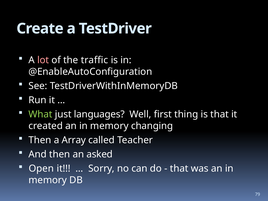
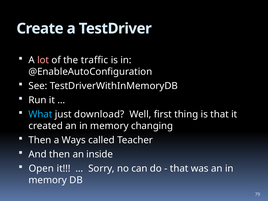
What colour: light green -> light blue (40, 114)
languages: languages -> download (99, 114)
Array: Array -> Ways (74, 140)
asked: asked -> inside (100, 154)
